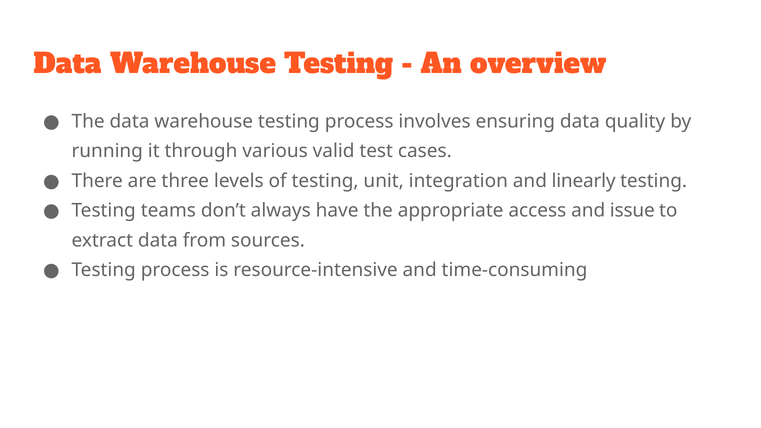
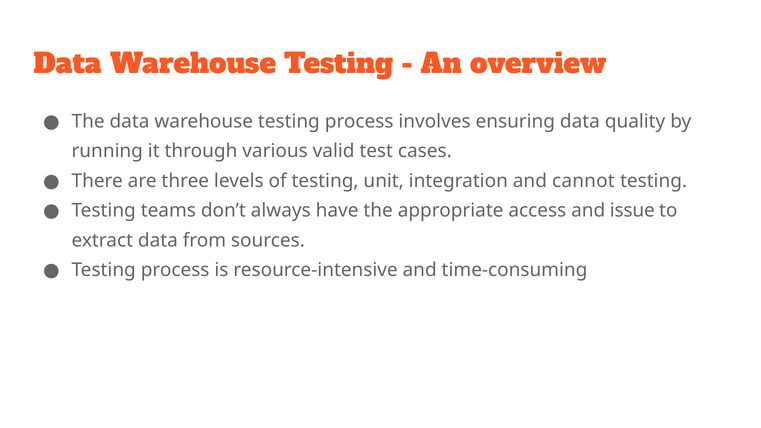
linearly: linearly -> cannot (583, 181)
